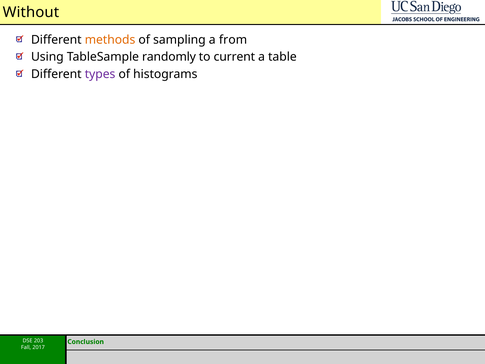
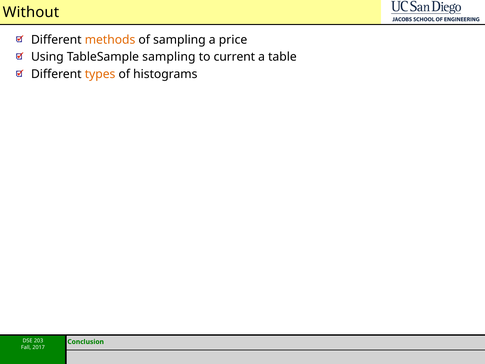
from: from -> price (233, 40)
TableSample randomly: randomly -> sampling (169, 57)
types colour: purple -> orange (100, 74)
